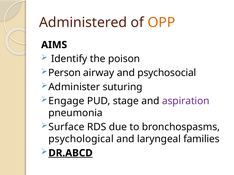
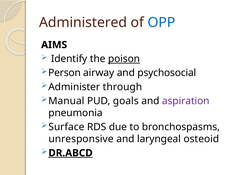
OPP colour: orange -> blue (161, 23)
poison underline: none -> present (124, 59)
suturing: suturing -> through (122, 87)
Engage: Engage -> Manual (66, 101)
stage: stage -> goals (126, 101)
psychological: psychological -> unresponsive (81, 139)
families: families -> osteoid (201, 139)
